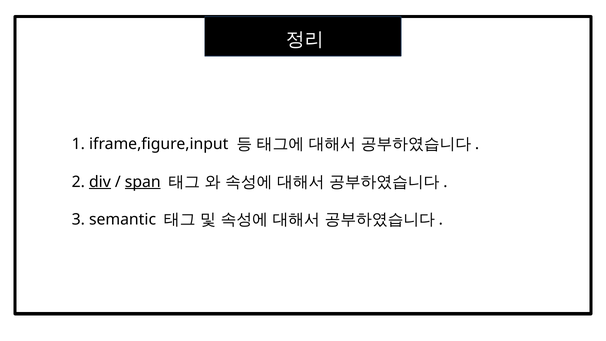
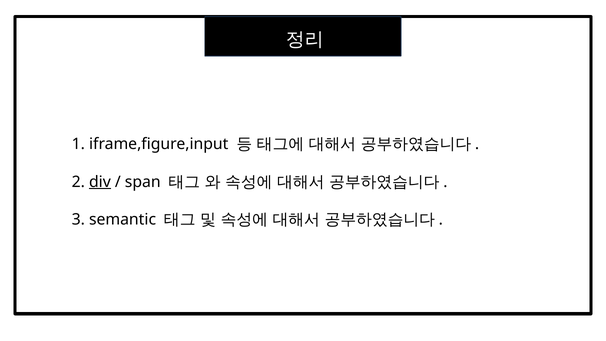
span underline: present -> none (143, 182)
